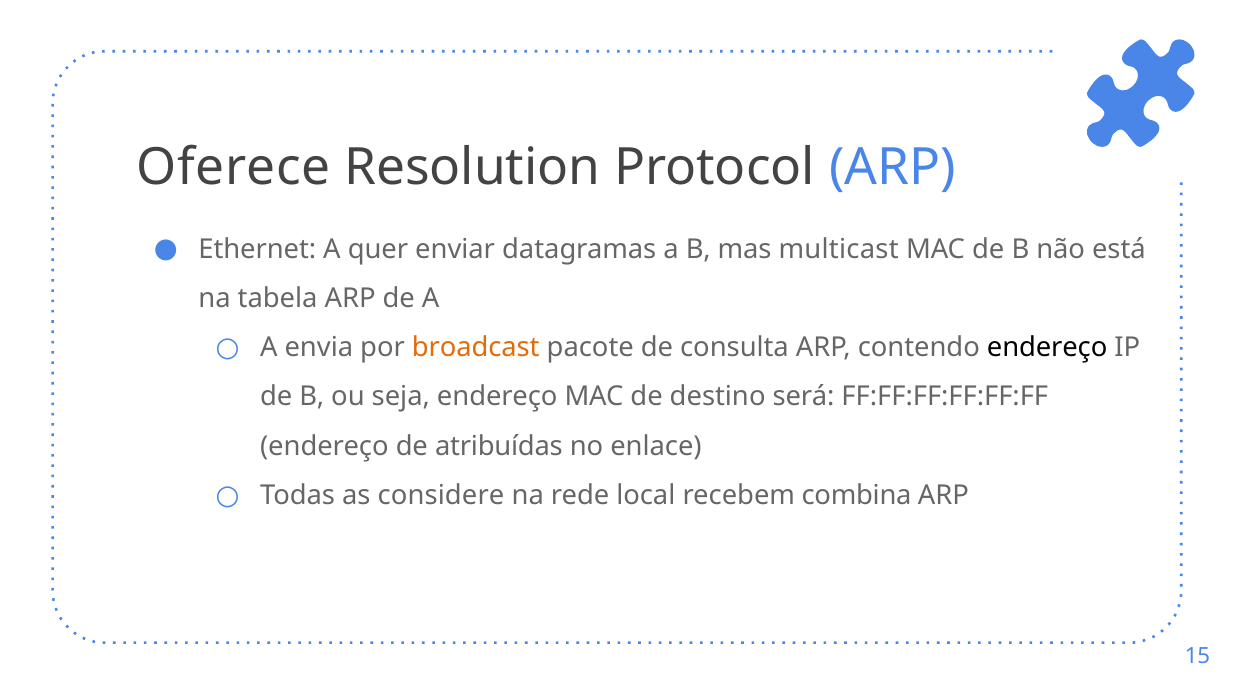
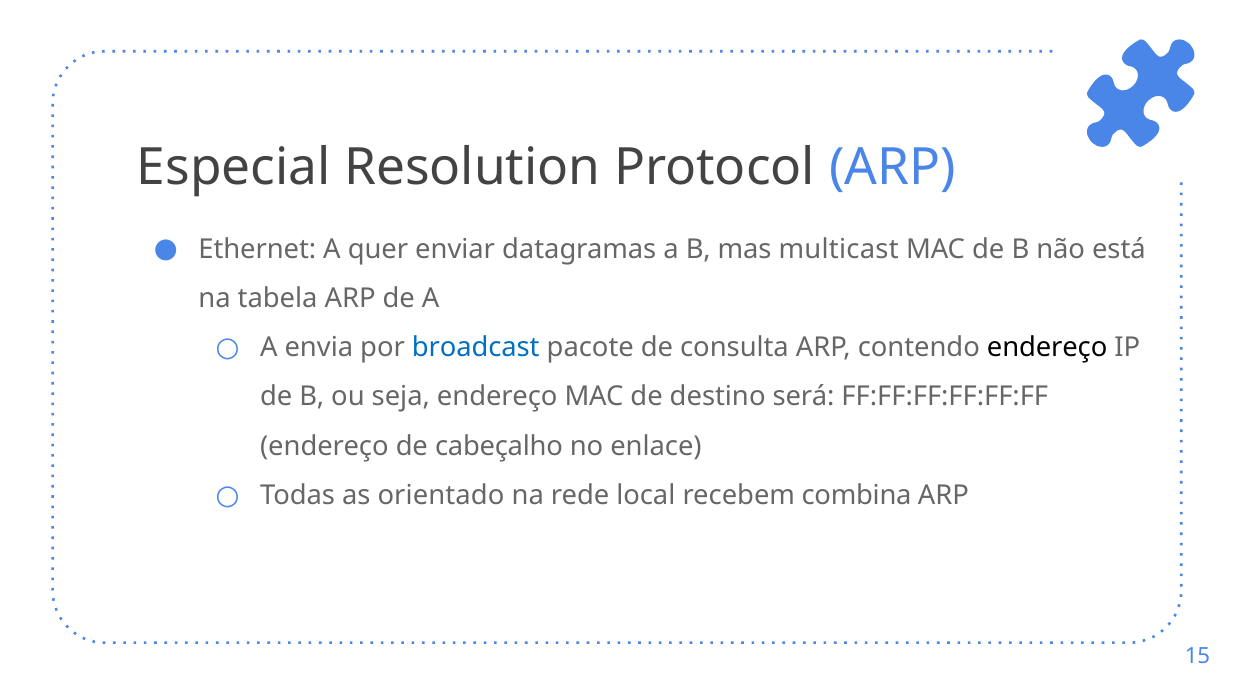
Oferece: Oferece -> Especial (234, 167)
broadcast colour: orange -> blue (476, 348)
atribuídas: atribuídas -> cabeçalho (499, 446)
considere: considere -> orientado (441, 496)
